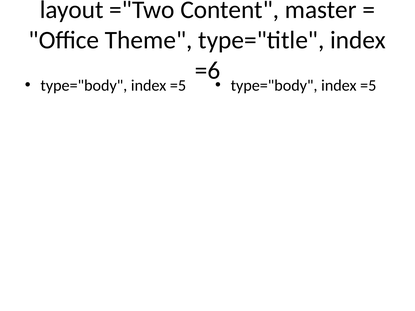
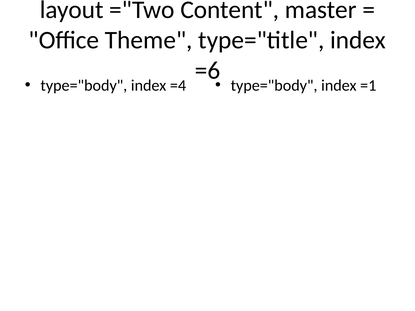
=5: =5 -> =4 (178, 86)
=5: =5 -> =1 (368, 86)
